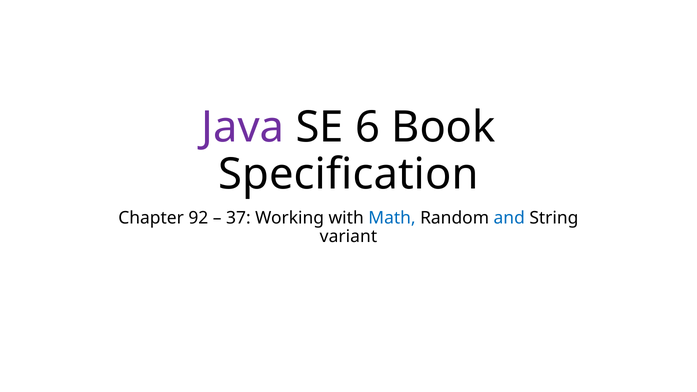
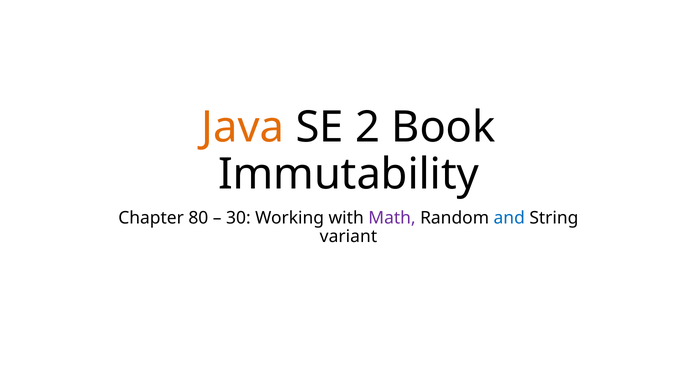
Java colour: purple -> orange (243, 127)
6: 6 -> 2 (367, 127)
Specification: Specification -> Immutability (349, 174)
92: 92 -> 80 (198, 218)
37: 37 -> 30 (238, 218)
Math colour: blue -> purple (392, 218)
